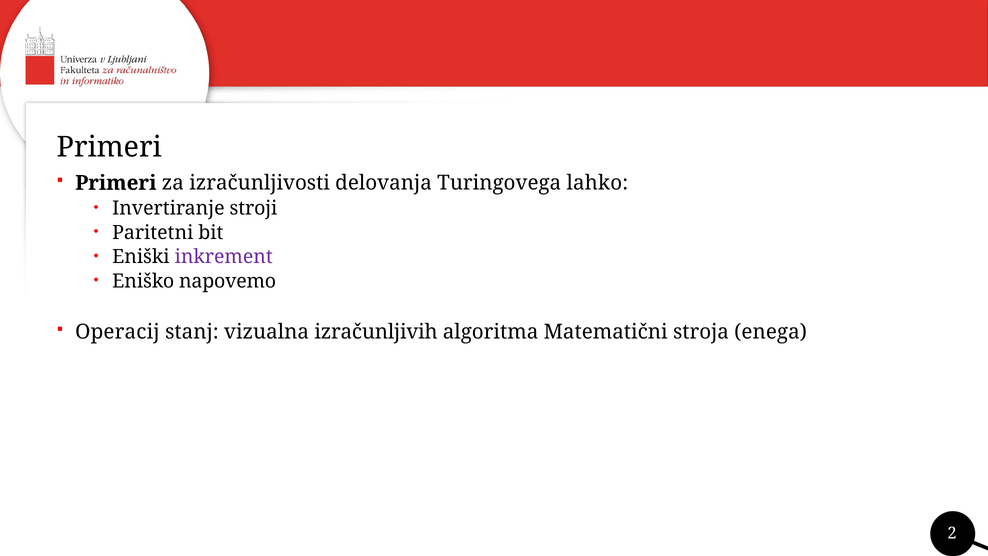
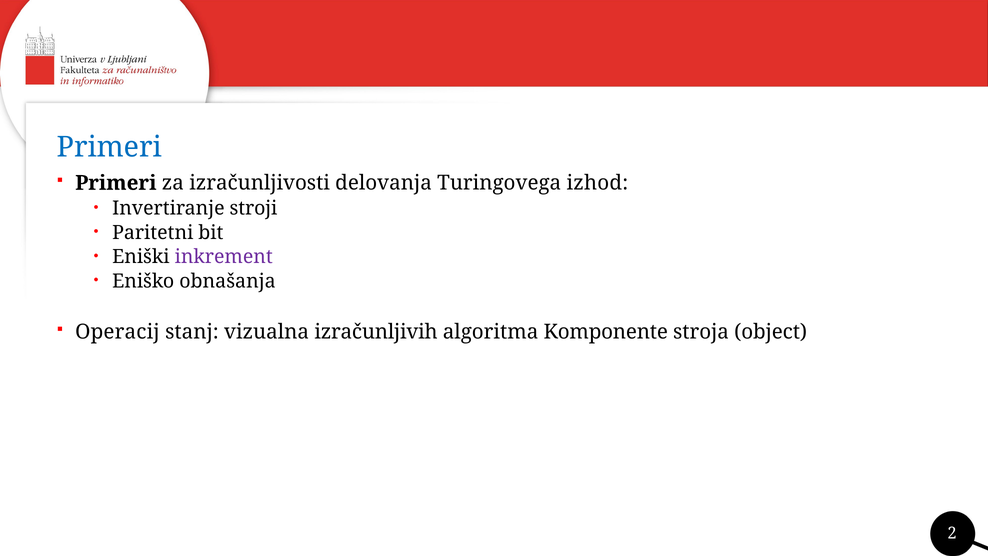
Primeri colour: black -> blue (109, 147)
lahko: lahko -> izhod (597, 183)
napovemo: napovemo -> obnašanja (227, 281)
Matematični: Matematični -> Komponente (606, 332)
enega: enega -> object (771, 332)
